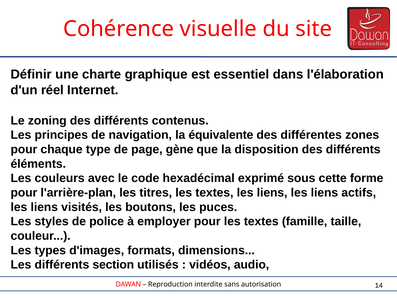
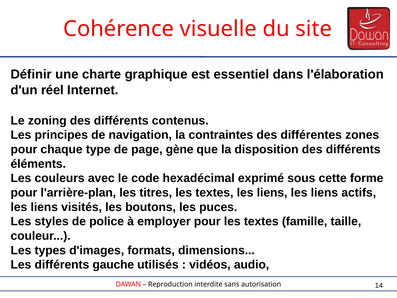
équivalente: équivalente -> contraintes (221, 135)
section: section -> gauche (113, 265)
